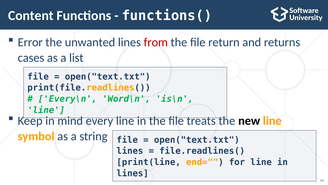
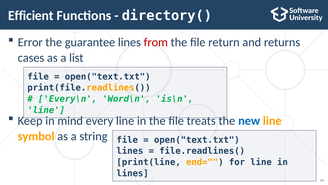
Content: Content -> Efficient (31, 16)
functions(: functions( -> directory( (167, 16)
unwanted: unwanted -> guarantee (90, 42)
new colour: black -> blue (249, 121)
